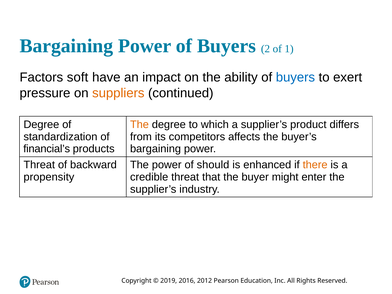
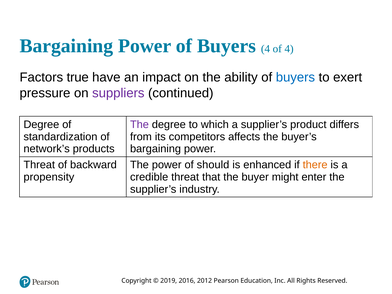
Buyers 2: 2 -> 4 (265, 49)
of 1: 1 -> 4 (289, 49)
soft: soft -> true (78, 77)
suppliers colour: orange -> purple (118, 93)
The colour: orange -> purple (139, 125)
financial’s: financial’s -> network’s (47, 149)
